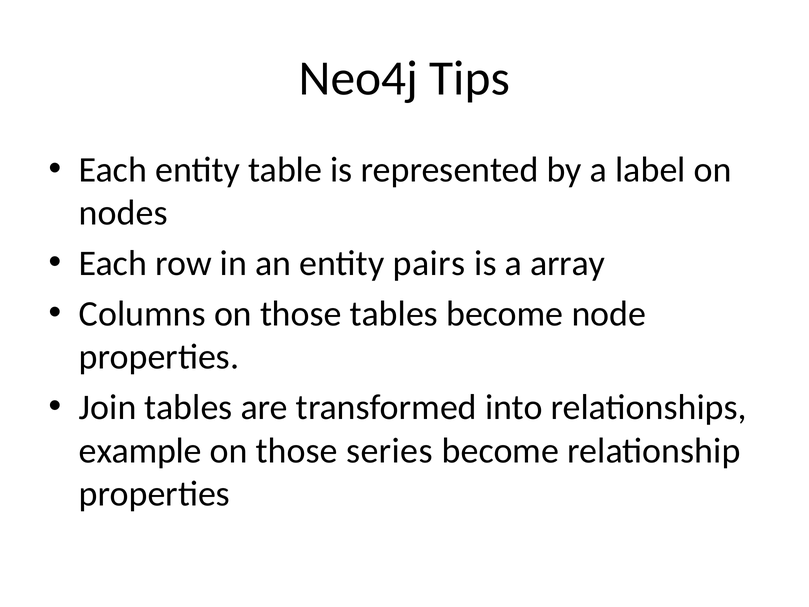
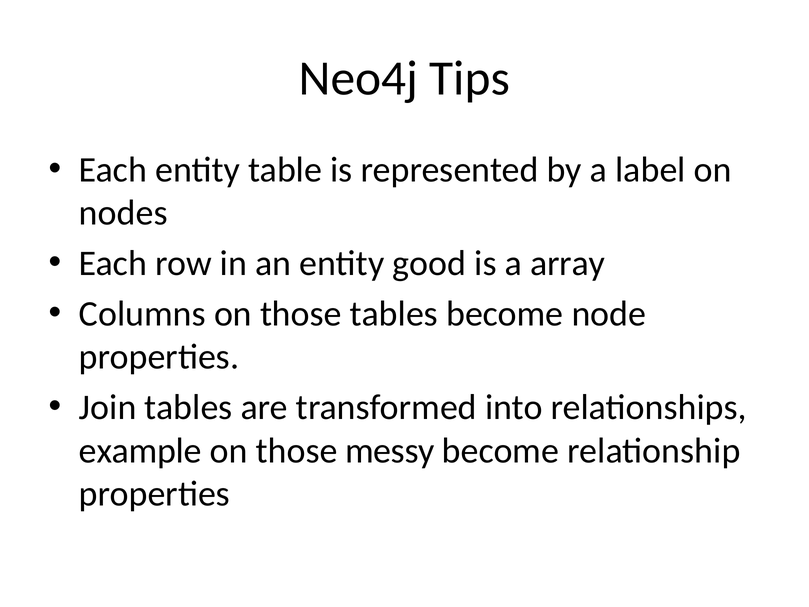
pairs: pairs -> good (429, 263)
series: series -> messy (390, 450)
